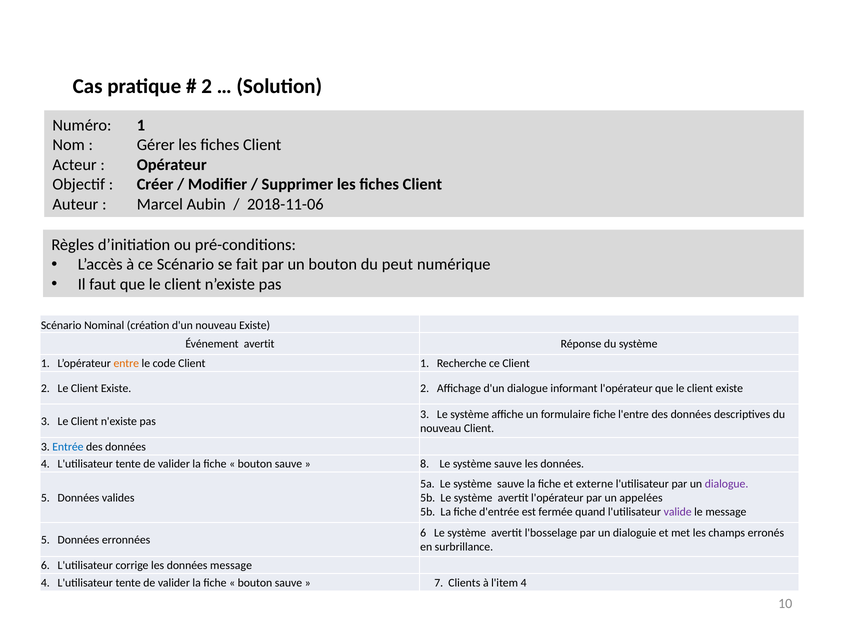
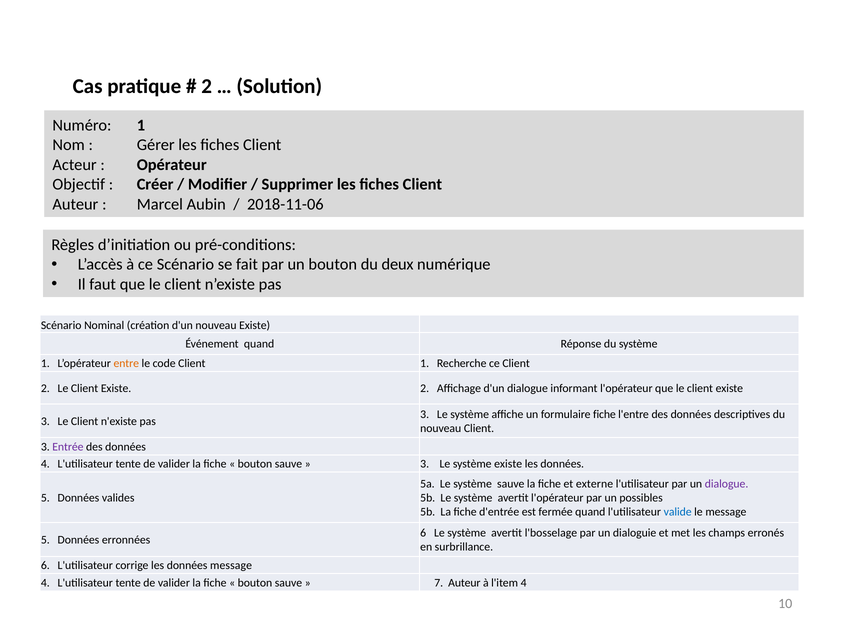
peut: peut -> deux (398, 265)
Événement avertit: avertit -> quand (259, 344)
Entrée colour: blue -> purple (68, 447)
8: 8 -> 3 (425, 464)
sauve: sauve -> existe (508, 464)
appelées: appelées -> possibles (641, 498)
valide colour: purple -> blue (678, 512)
7 Clients: Clients -> Auteur (464, 583)
